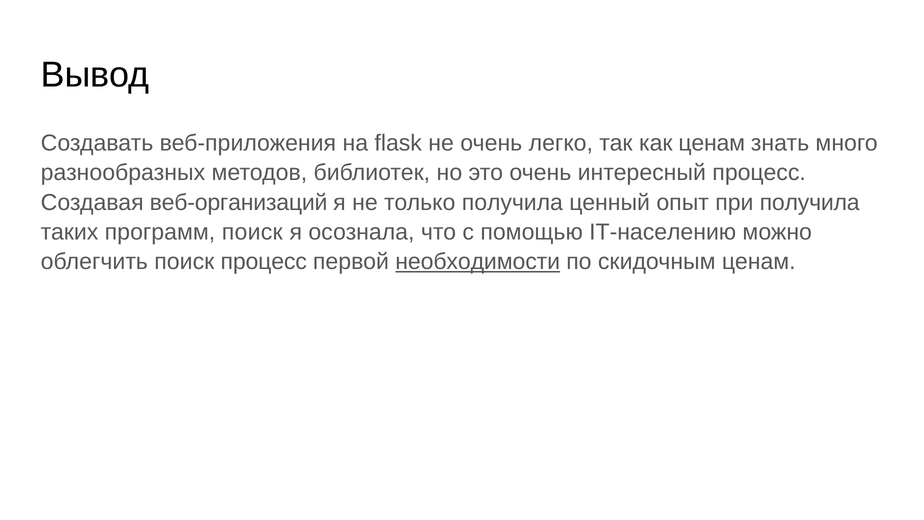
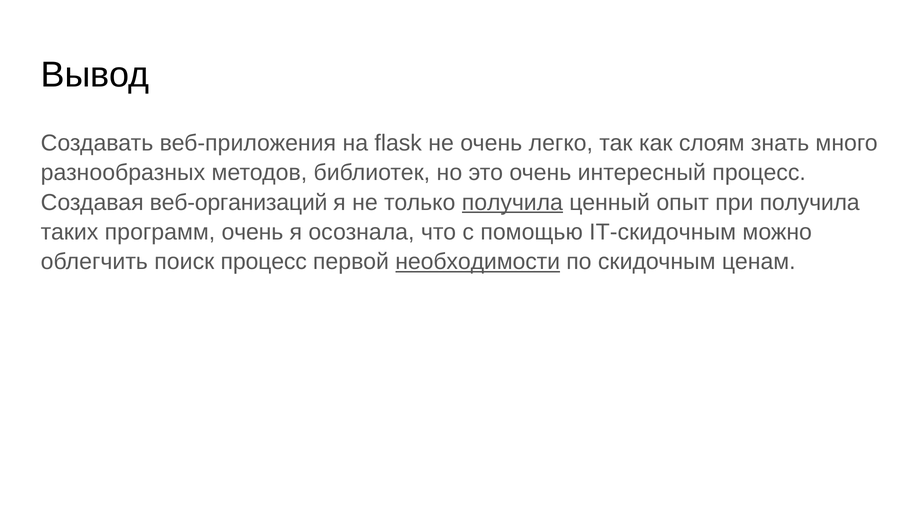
как ценам: ценам -> слоям (712, 143)
получила underline: none -> present (512, 202)
программ поиск: поиск -> очень (252, 232)
IT-населению: IT-населению -> IT-скидочным (663, 232)
